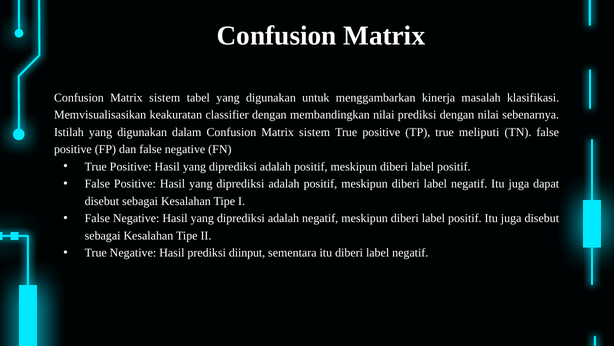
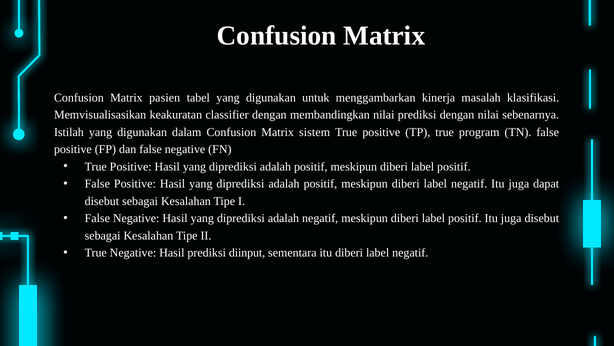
sistem: sistem -> pasien (165, 97)
meliputi: meliputi -> program (479, 132)
